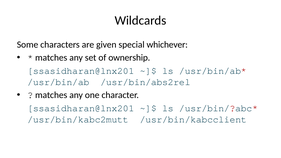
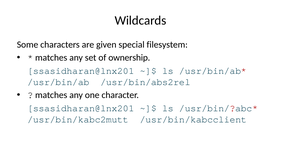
whichever: whichever -> filesystem (167, 45)
